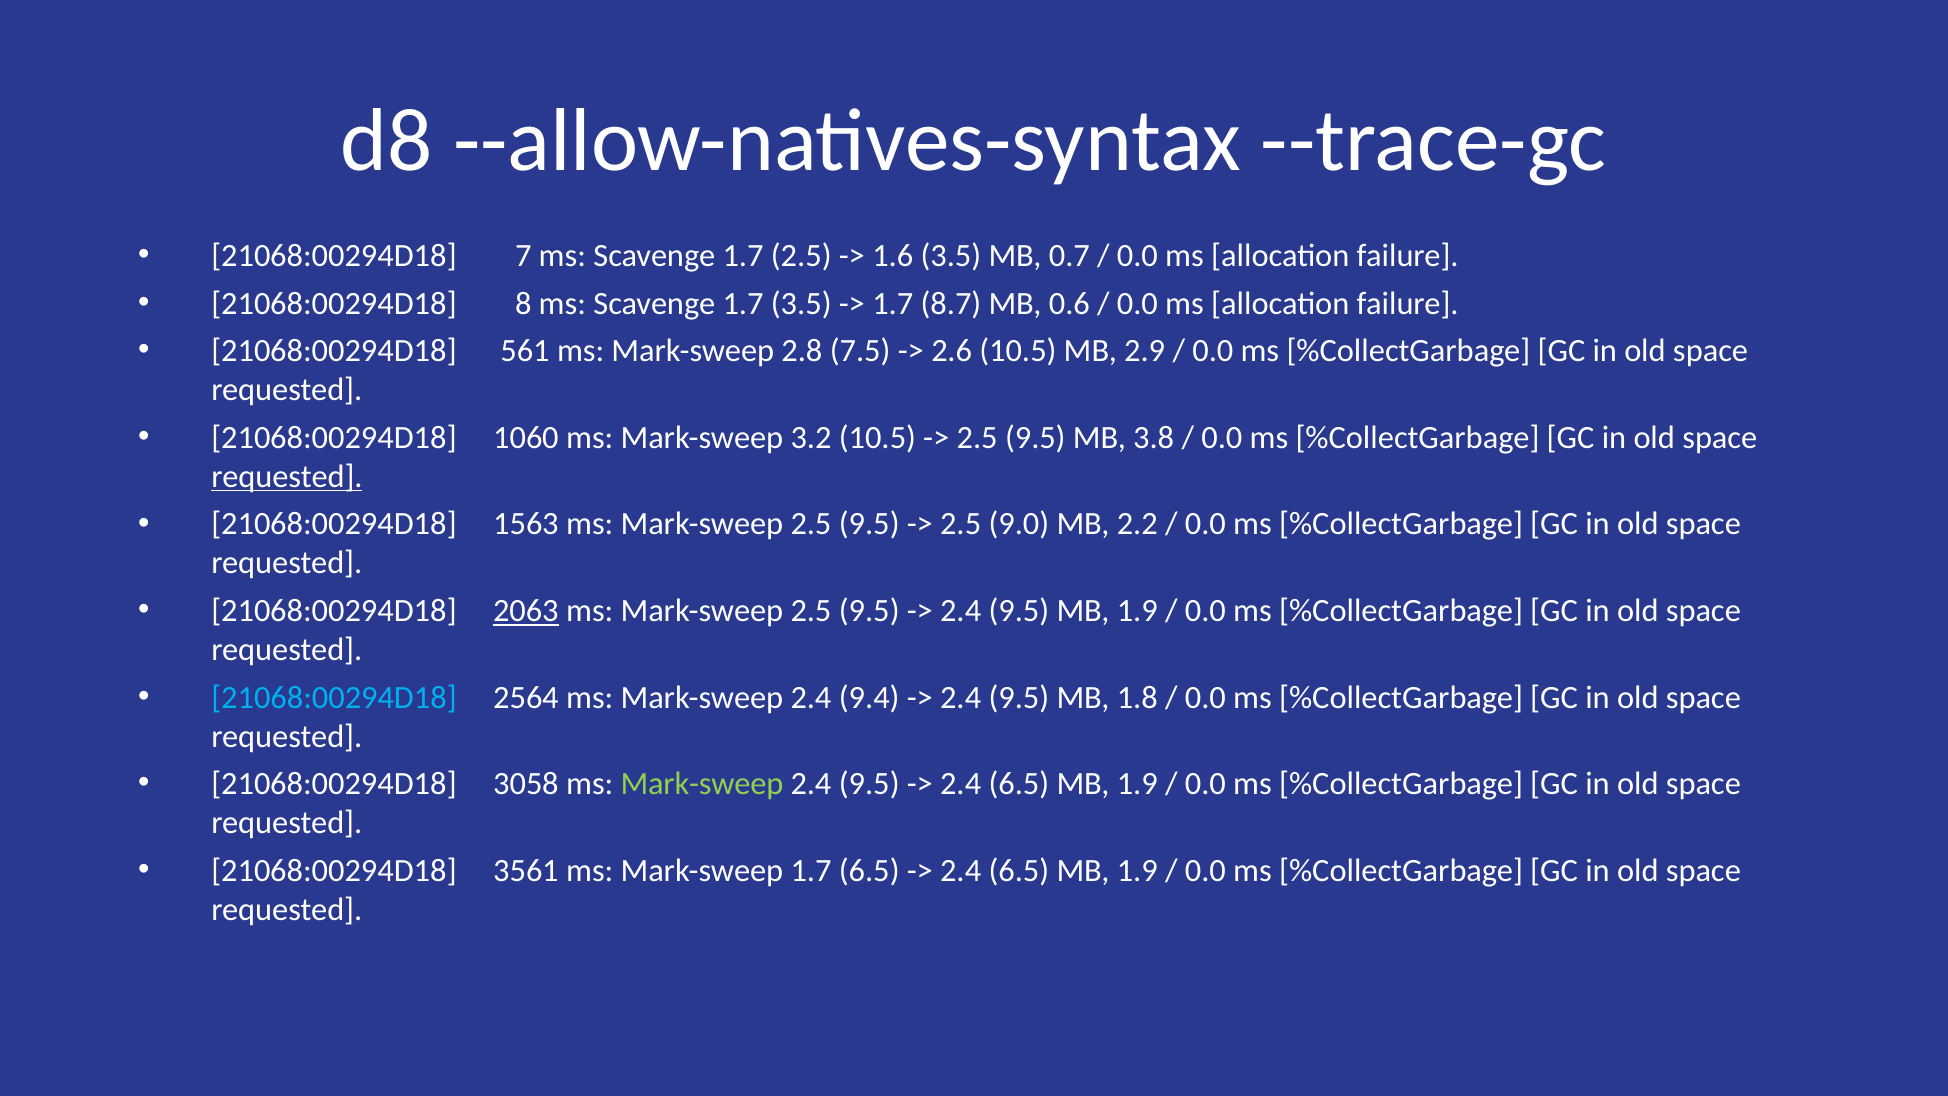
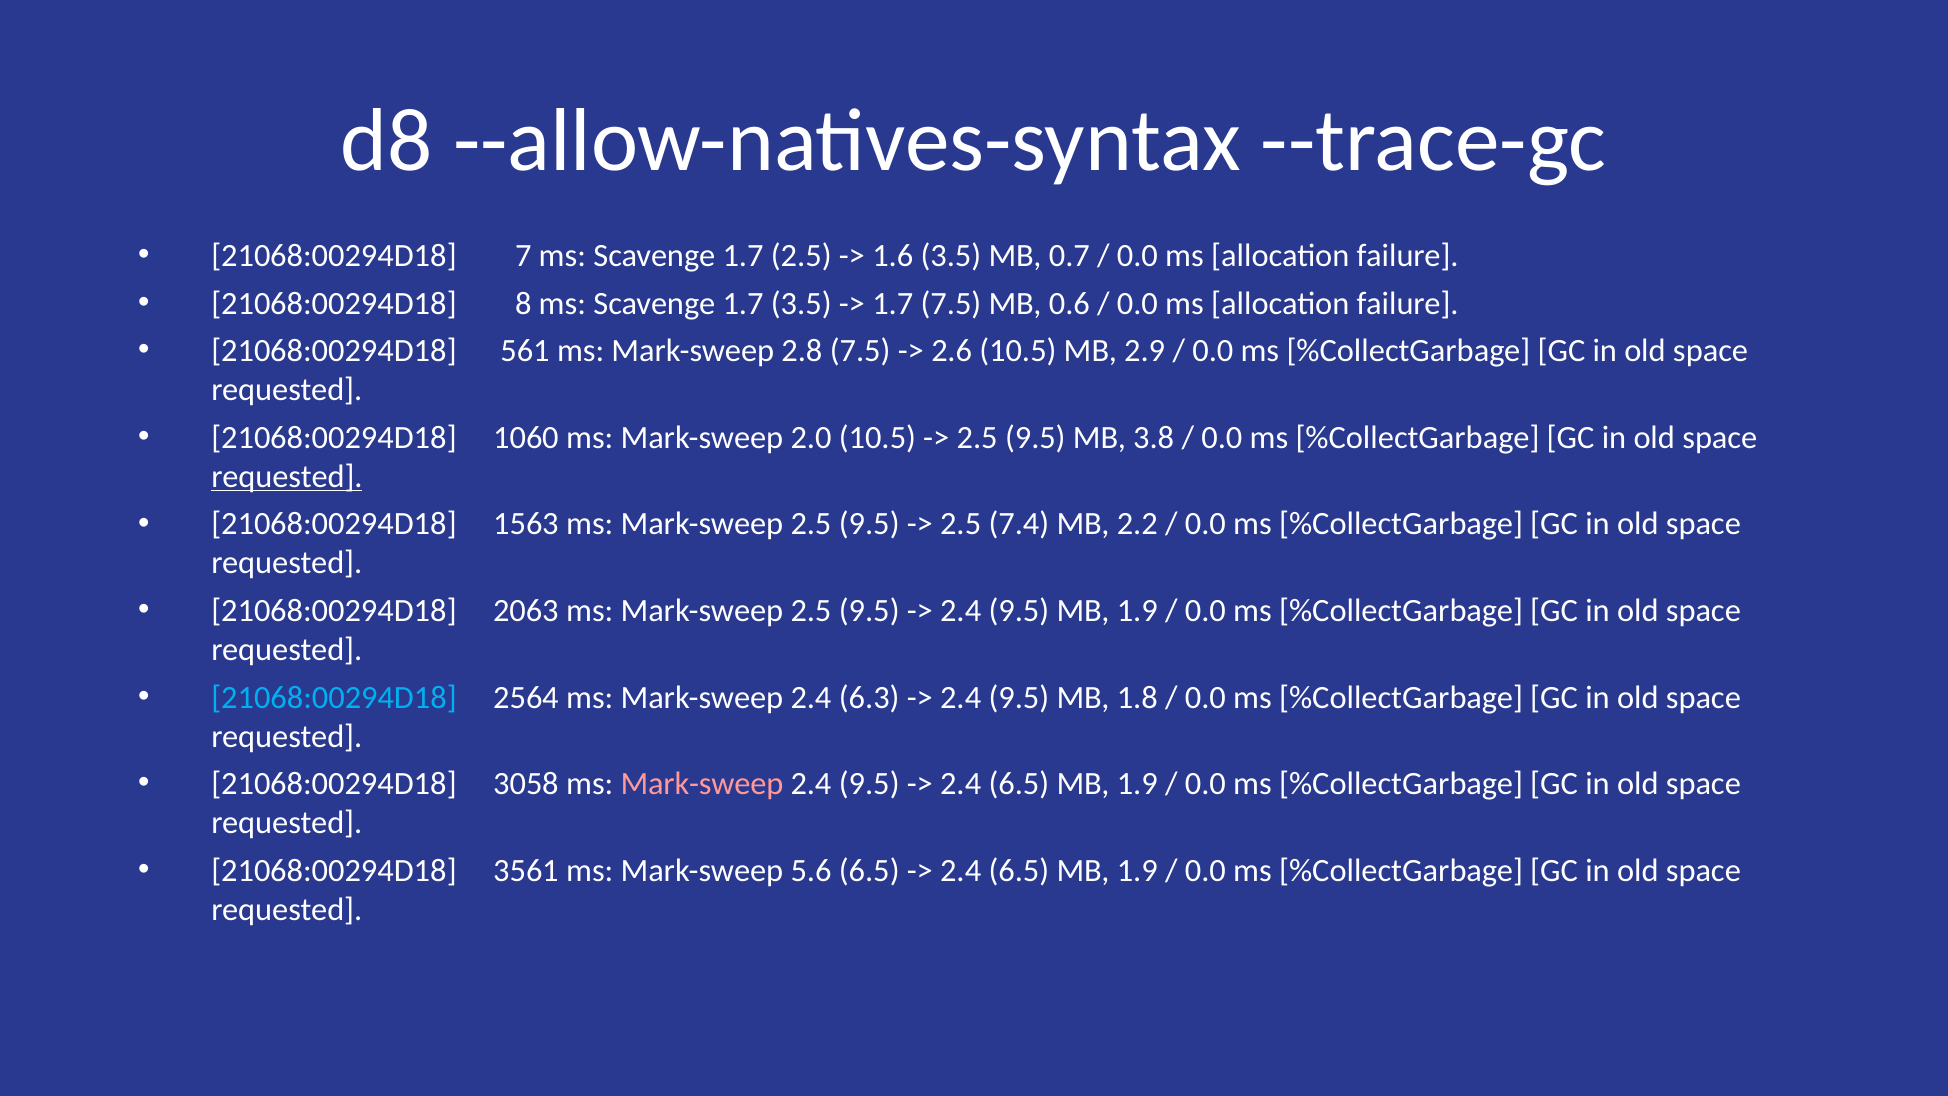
1.7 8.7: 8.7 -> 7.5 (951, 303)
3.2: 3.2 -> 2.0 (811, 437)
9.0: 9.0 -> 7.4 (1019, 524)
2063 underline: present -> none (526, 611)
9.4: 9.4 -> 6.3 (869, 697)
Mark-sweep colour: light green -> pink (702, 784)
Mark-sweep 1.7: 1.7 -> 5.6 (811, 870)
